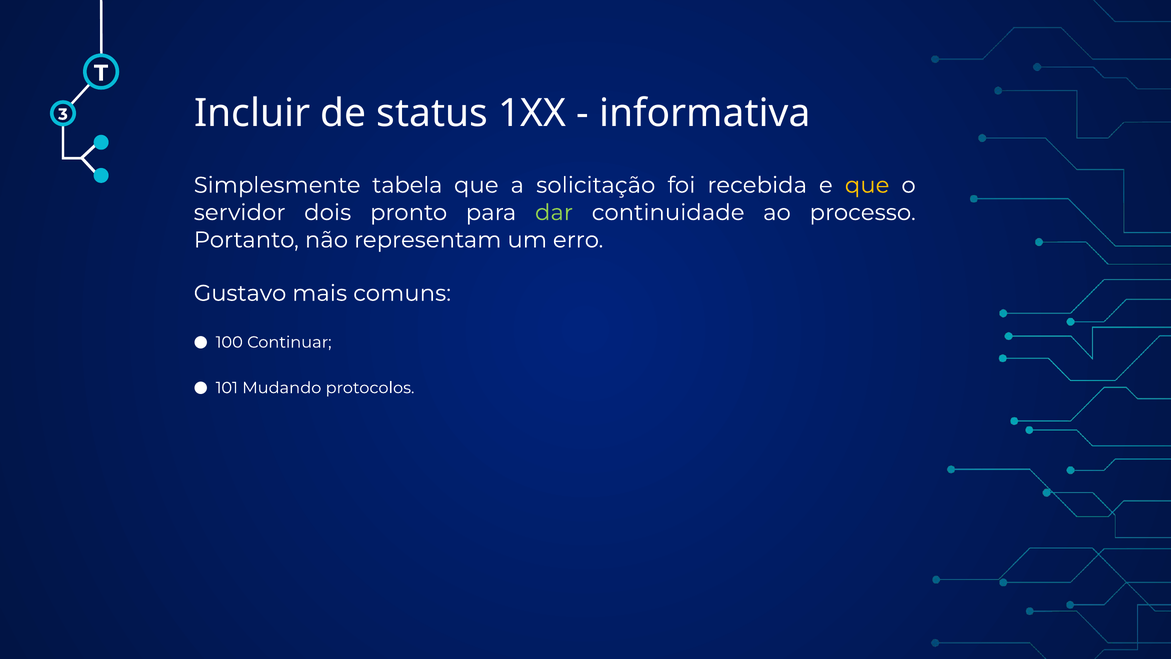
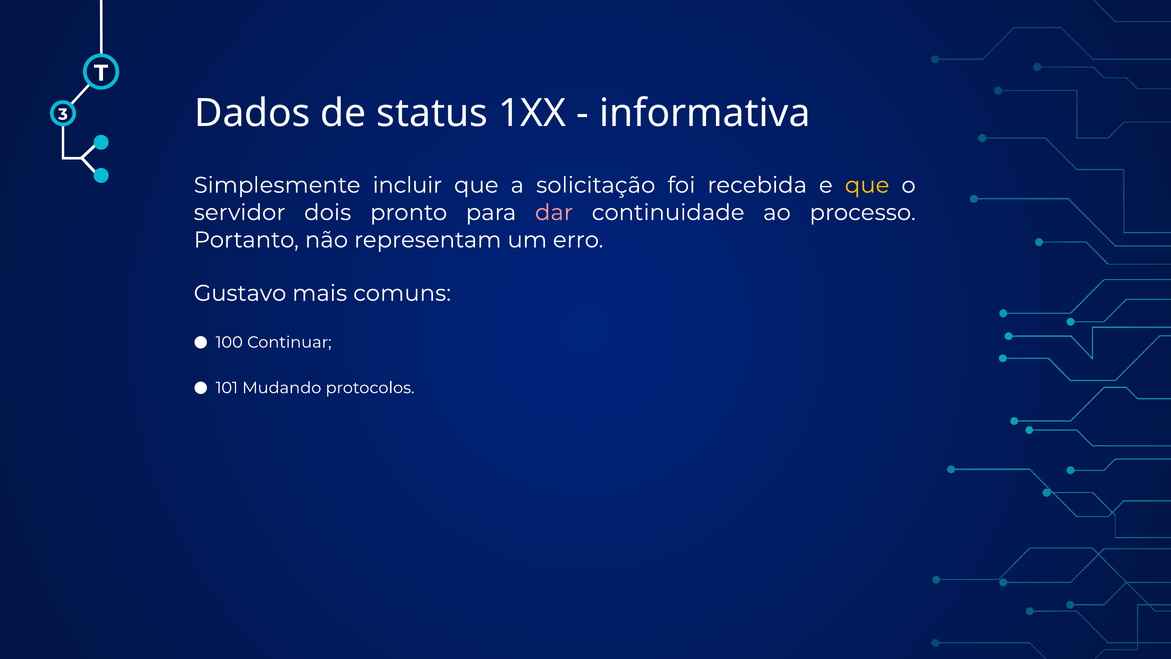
Incluir: Incluir -> Dados (252, 113)
tabela: tabela -> incluir (407, 185)
dar colour: light green -> pink (554, 212)
